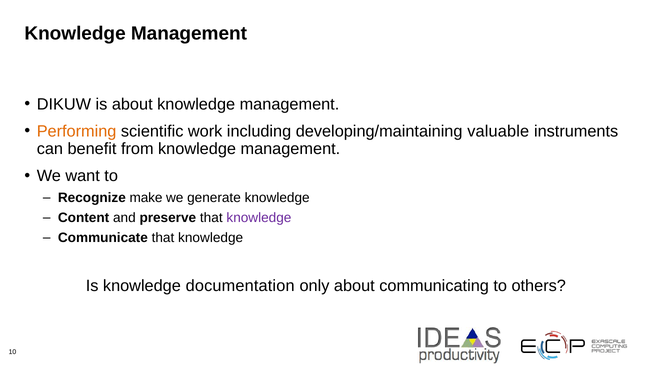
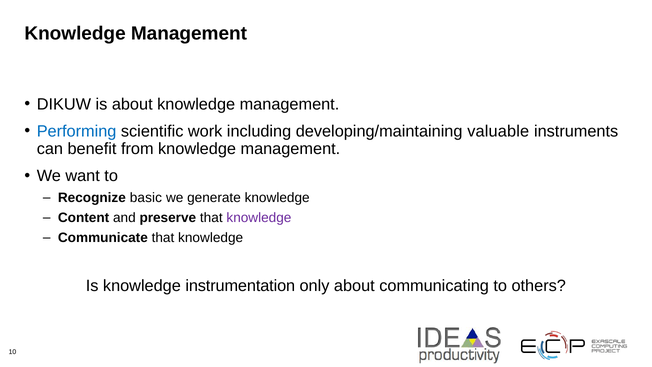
Performing colour: orange -> blue (77, 131)
make: make -> basic (146, 197)
documentation: documentation -> instrumentation (240, 286)
